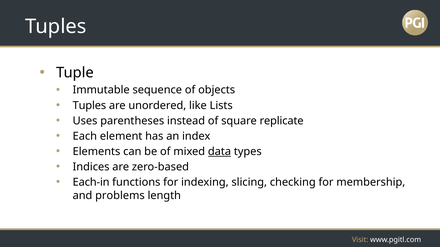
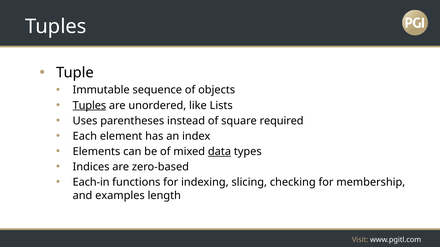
Tuples underline: none -> present (89, 106)
replicate: replicate -> required (282, 121)
problems: problems -> examples (120, 196)
